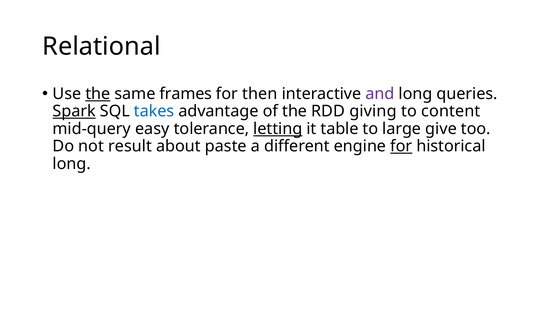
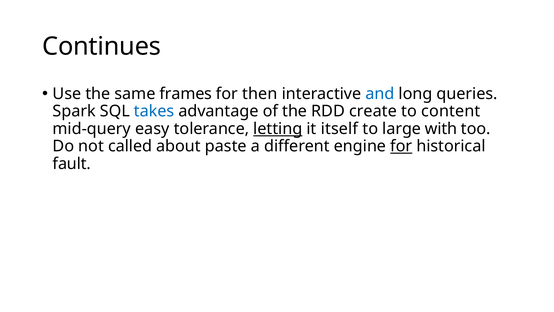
Relational: Relational -> Continues (102, 47)
the underline: present -> none (98, 94)
and colour: purple -> blue (380, 94)
Spark underline: present -> none (74, 111)
giving: giving -> create (373, 111)
table: table -> itself (339, 129)
give: give -> with (441, 129)
result: result -> called (130, 146)
long: long -> fault (72, 163)
